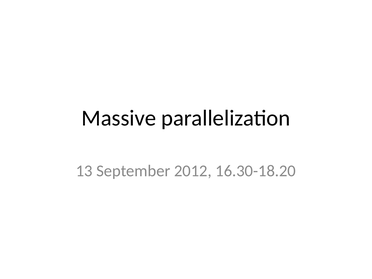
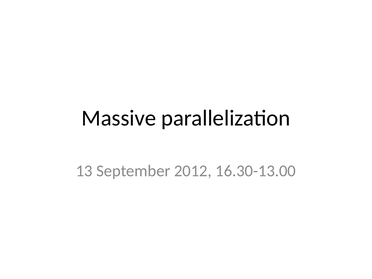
16.30-18.20: 16.30-18.20 -> 16.30-13.00 (256, 171)
